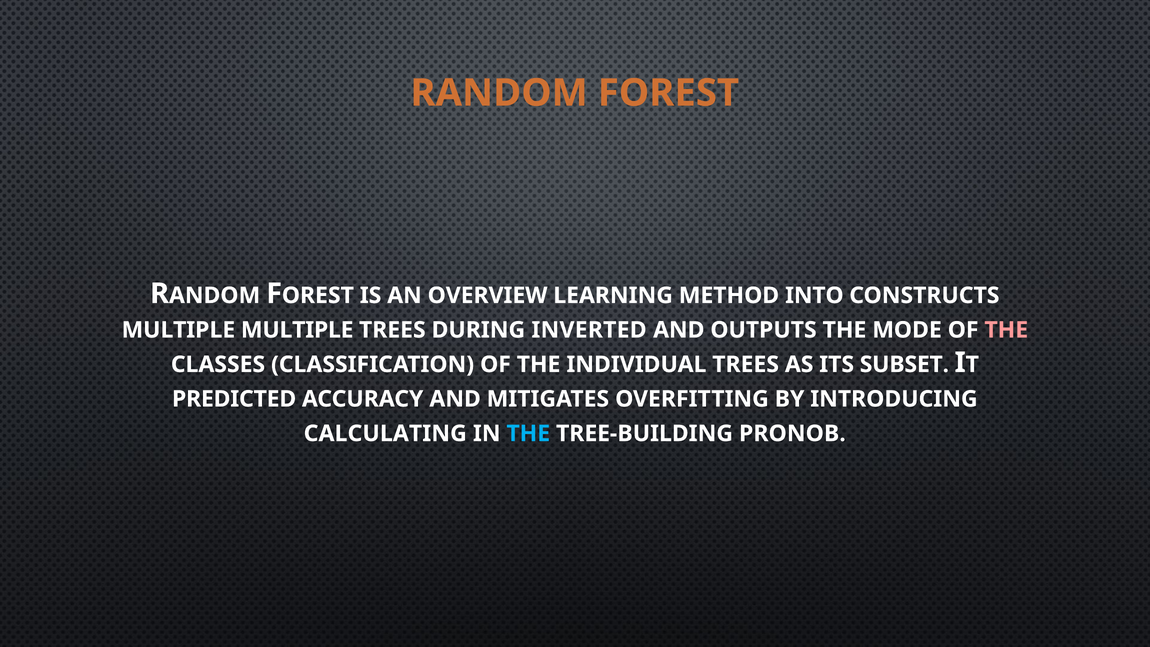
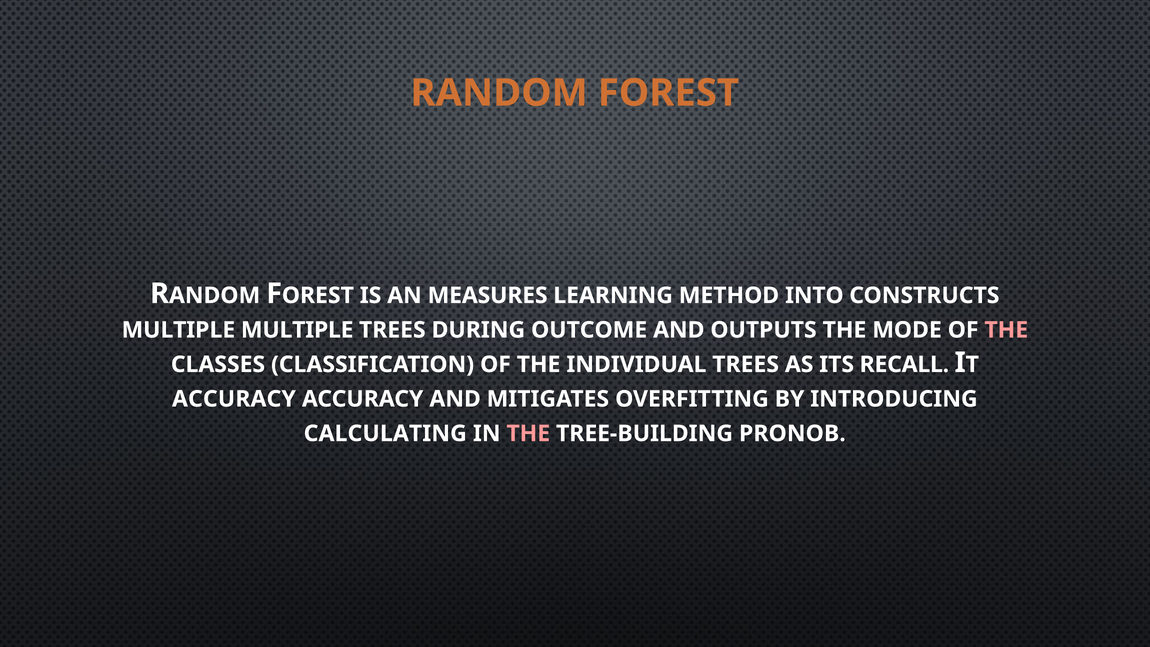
OVERVIEW: OVERVIEW -> MEASURES (488, 295)
INVERTED: INVERTED -> OUTCOME (589, 330)
SUBSET: SUBSET -> RECALL (904, 364)
PREDICTED: PREDICTED -> ACCURACY (234, 399)
THE colour: light blue -> pink (528, 433)
